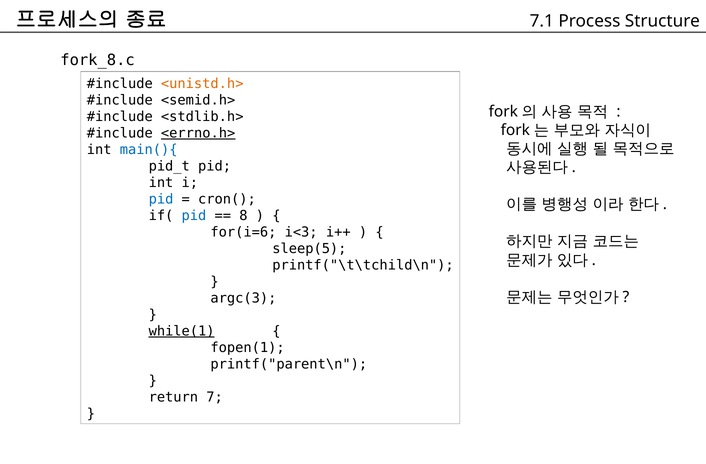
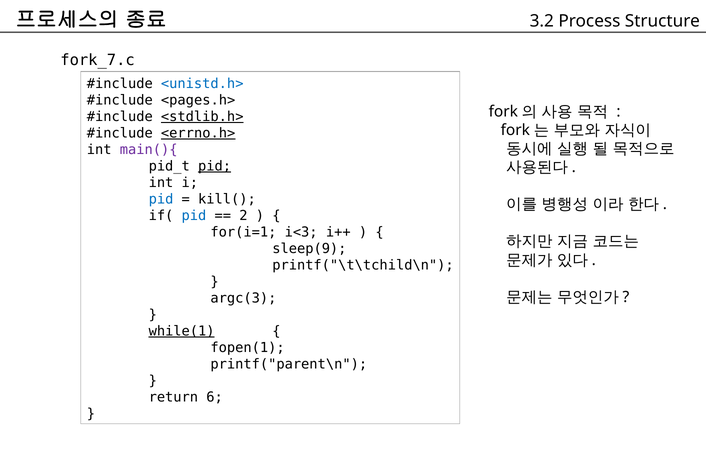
7.1: 7.1 -> 3.2 (542, 21)
fork_8.c: fork_8.c -> fork_7.c (98, 60)
<unistd.h> colour: orange -> blue (202, 84)
<semid.h>: <semid.h> -> <pages.h> (198, 100)
<stdlib.h> underline: none -> present (202, 117)
main(){ colour: blue -> purple (149, 150)
pid underline: none -> present (215, 166)
cron(: cron( -> kill( (227, 199)
8: 8 -> 2 (243, 215)
for(i=6: for(i=6 -> for(i=1 (243, 232)
sleep(5: sleep(5 -> sleep(9 (309, 248)
7: 7 -> 6 (215, 397)
